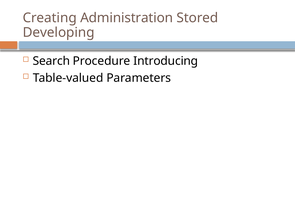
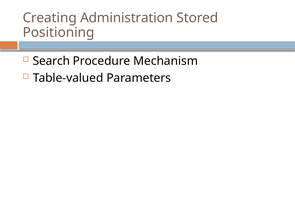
Developing: Developing -> Positioning (59, 32)
Introducing: Introducing -> Mechanism (166, 61)
